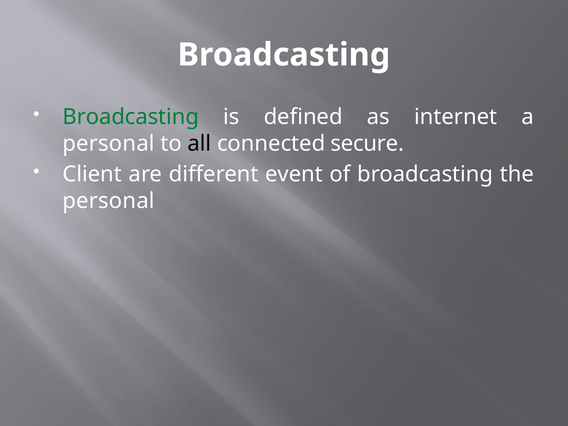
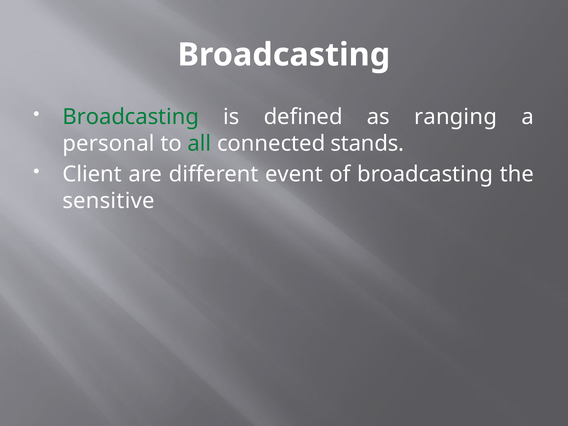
internet: internet -> ranging (456, 117)
all colour: black -> green (199, 143)
secure: secure -> stands (367, 143)
personal: personal -> sensitive (109, 201)
